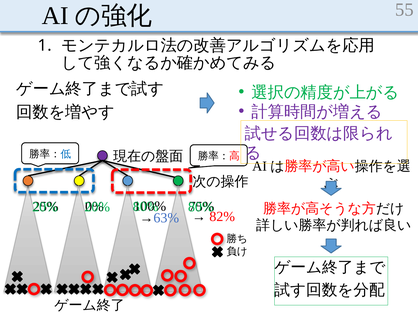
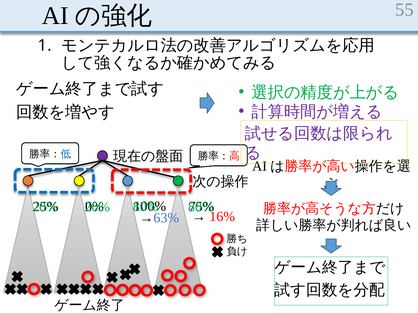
82%: 82% -> 16% (222, 217)
